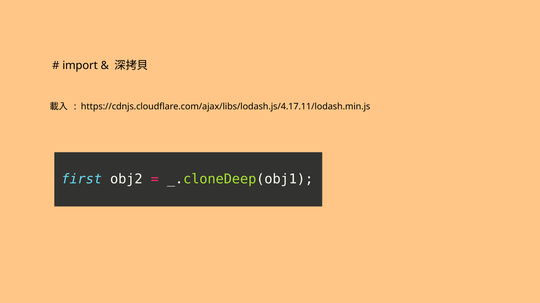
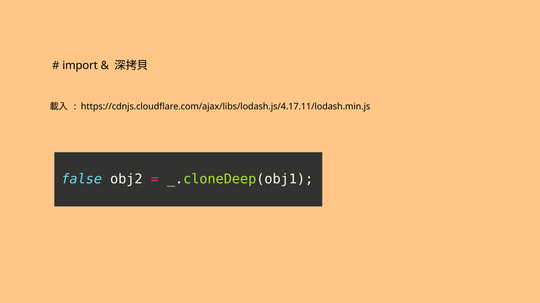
first: first -> false (82, 180)
